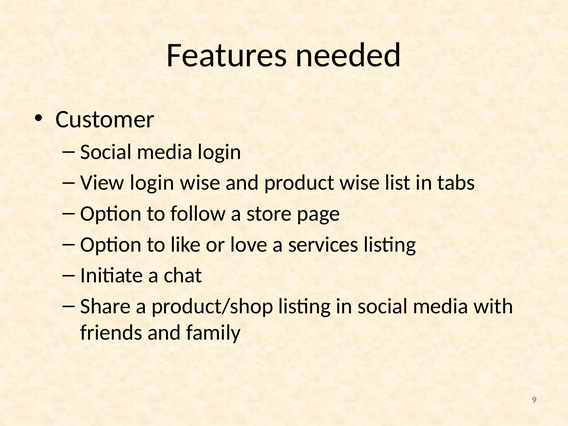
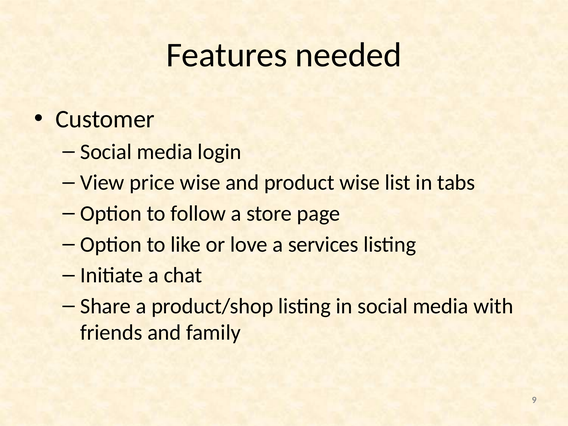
View login: login -> price (152, 183)
